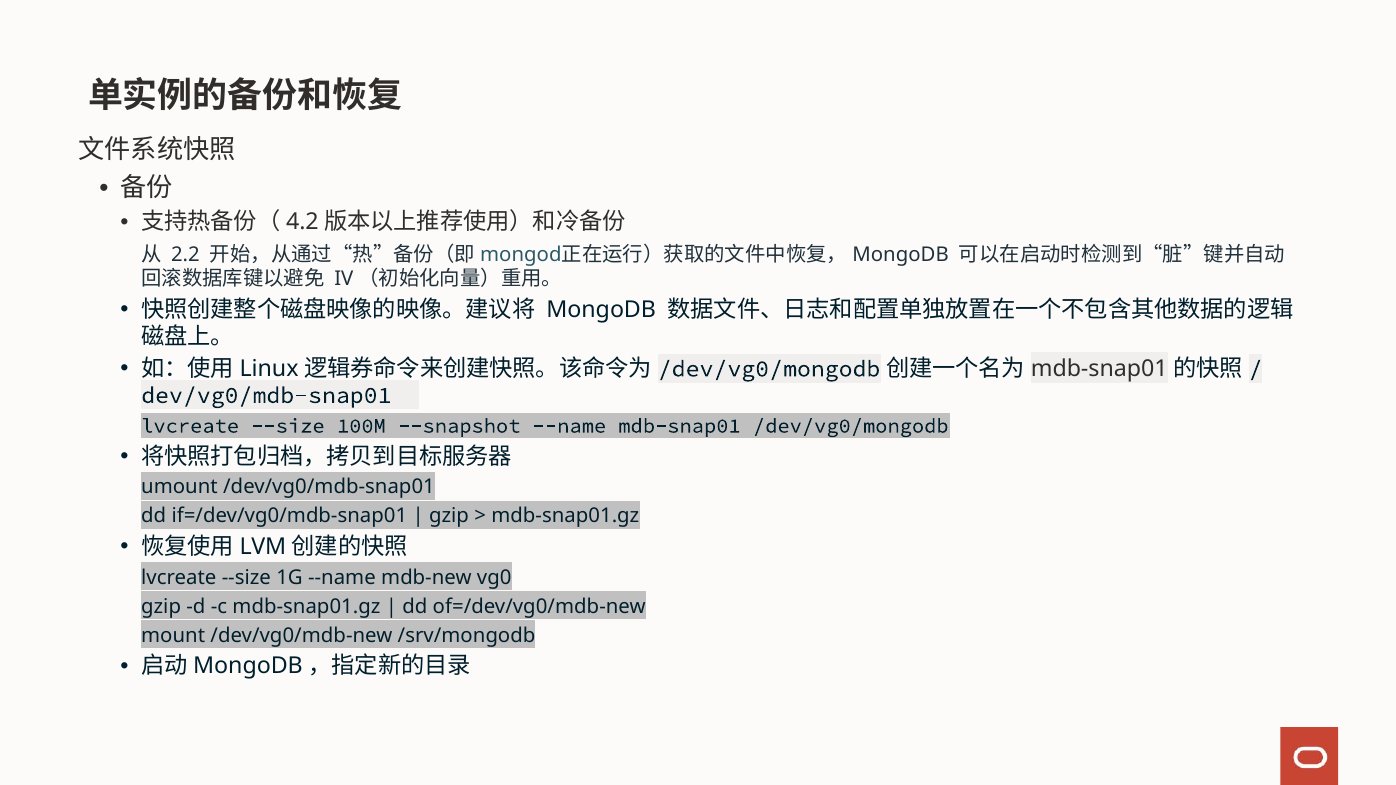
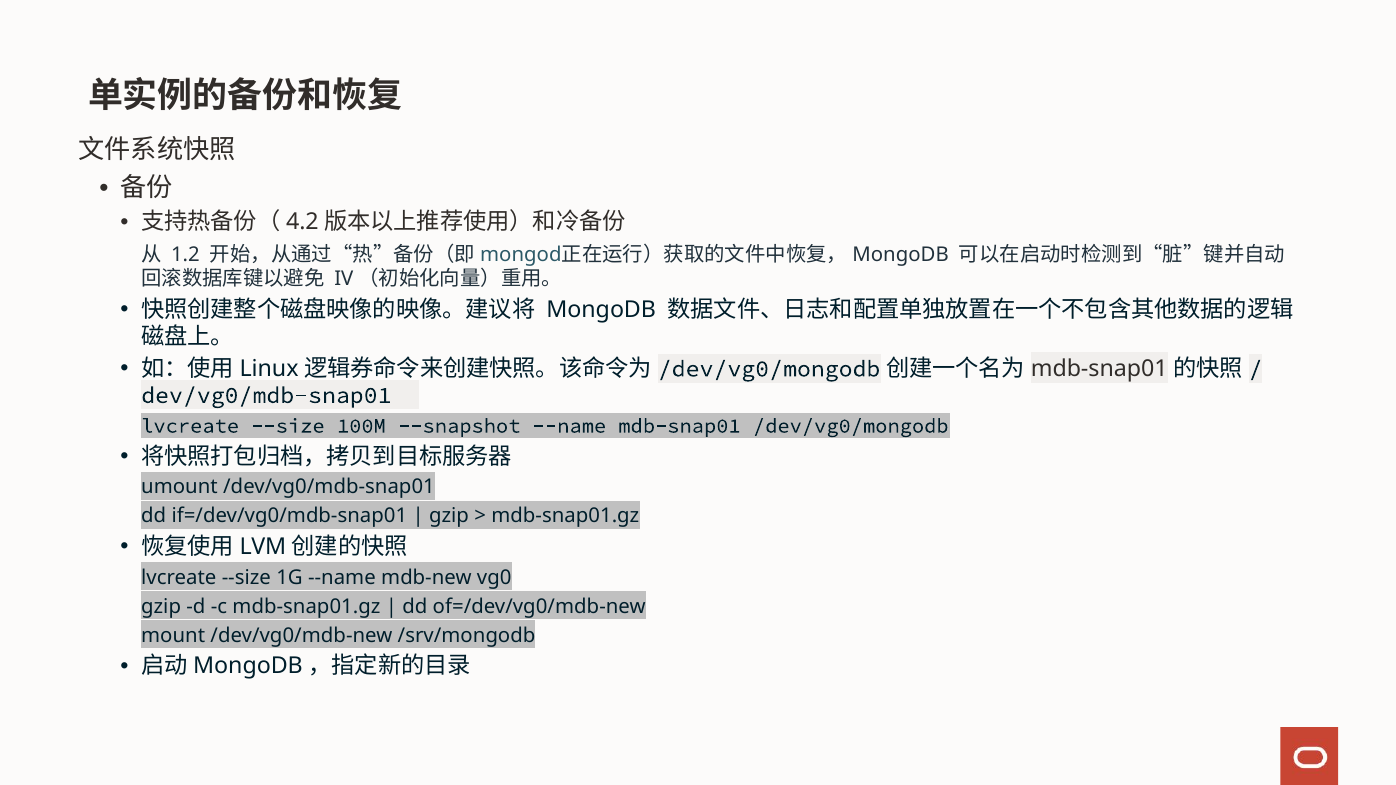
2.2: 2.2 -> 1.2 (185, 255)
